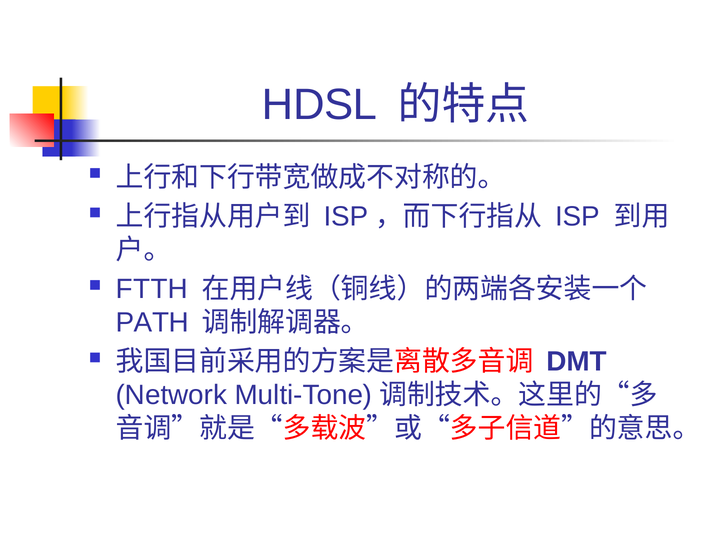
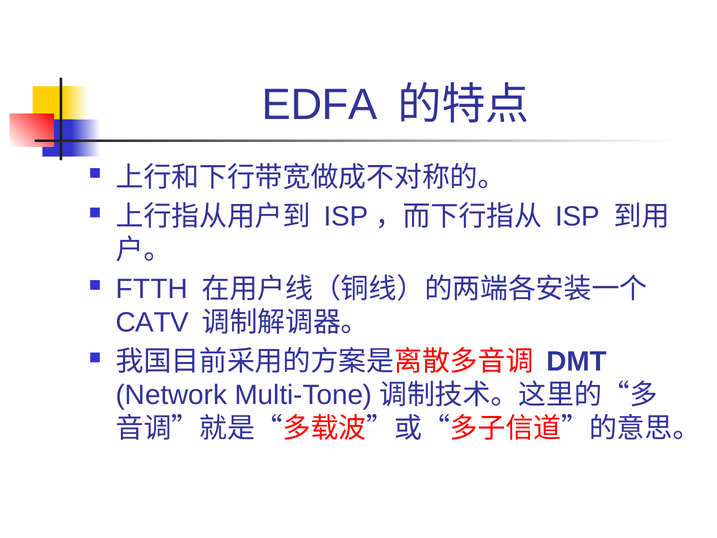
HDSL: HDSL -> EDFA (320, 105)
PATH: PATH -> CATV (152, 322)
